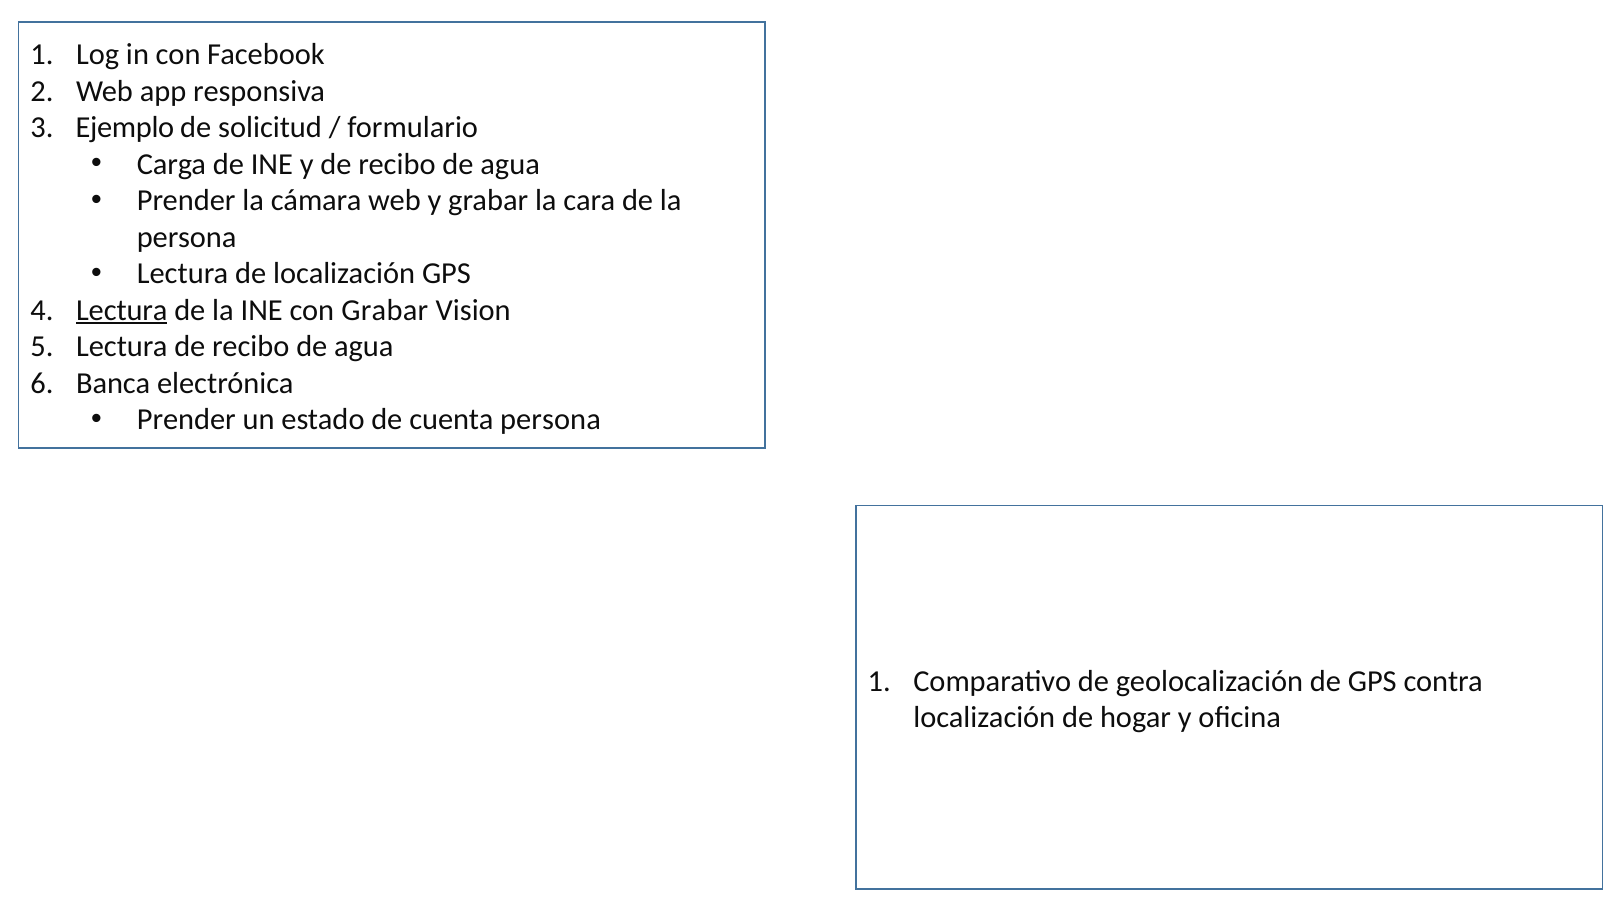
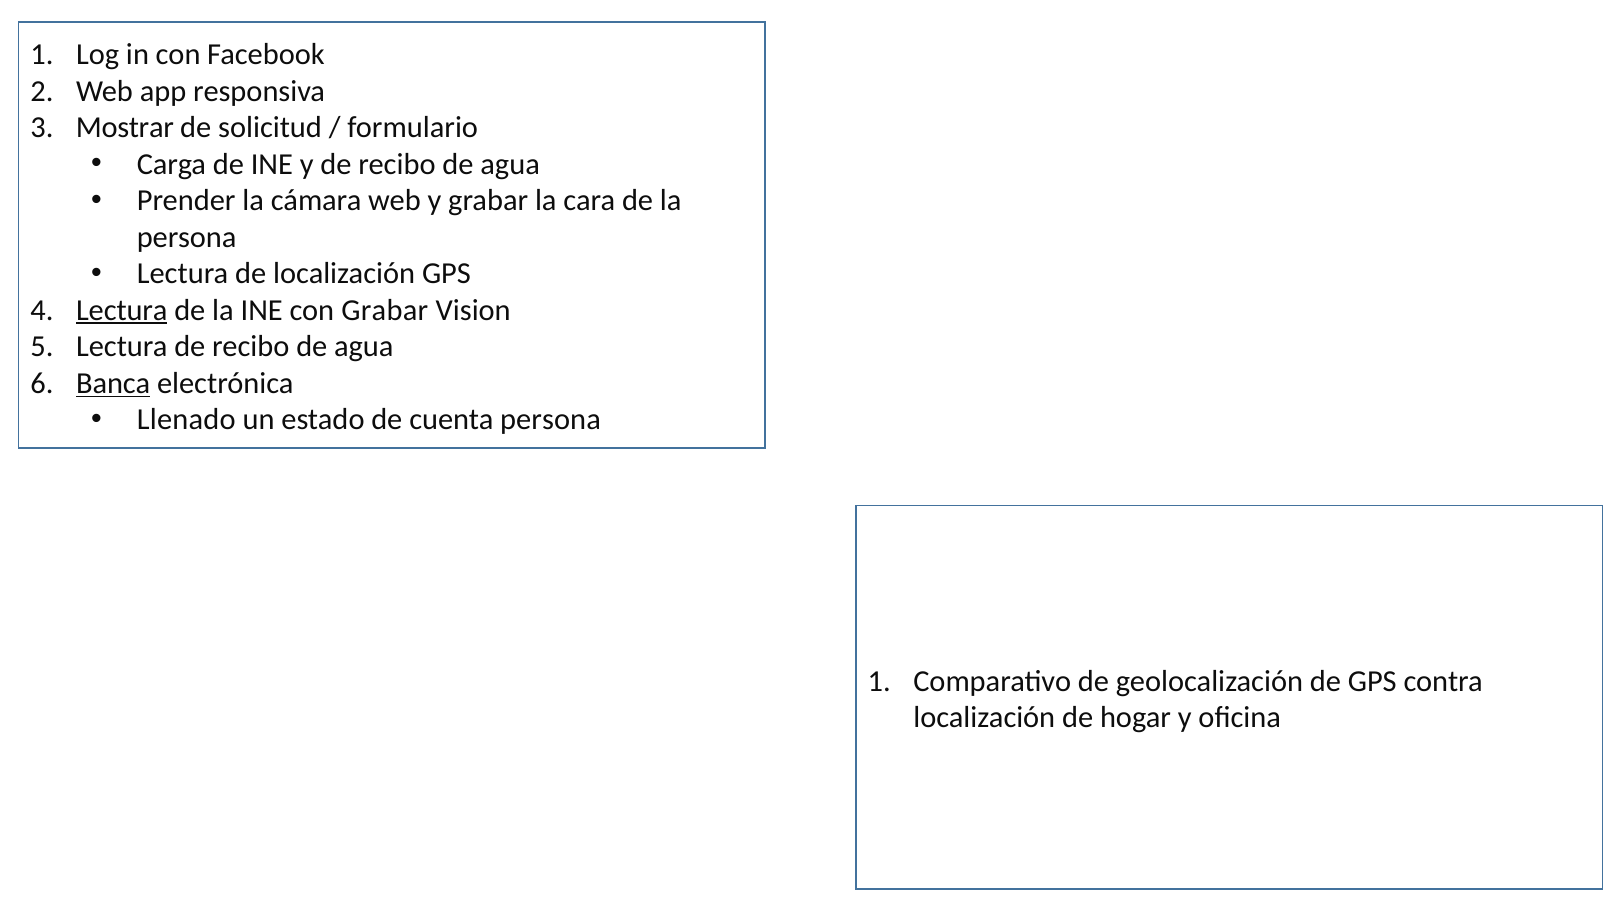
Ejemplo: Ejemplo -> Mostrar (125, 128)
Banca underline: none -> present (113, 383)
Prender: Prender -> Llenado (186, 420)
